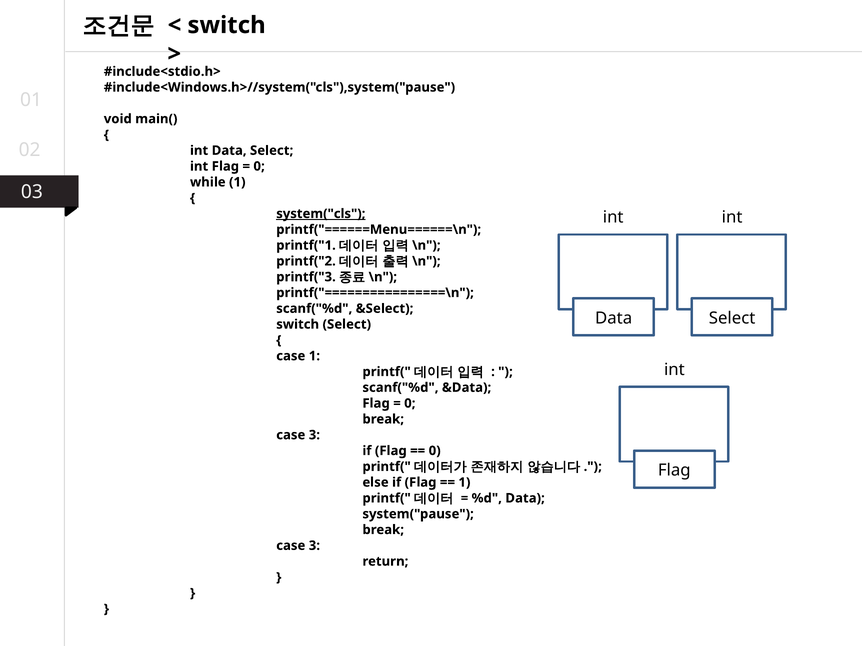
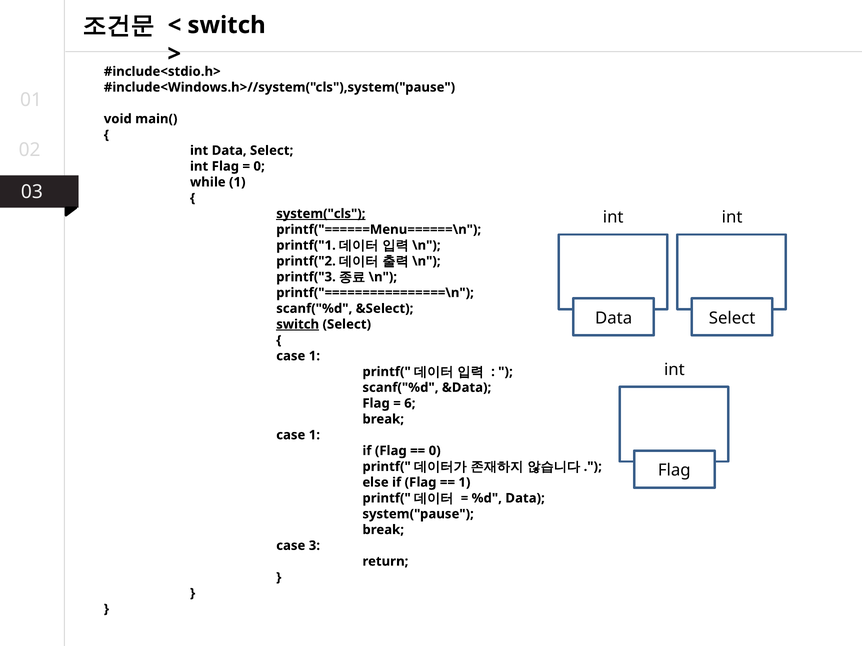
switch underline: none -> present (298, 325)
0: 0 -> 6 (410, 404)
3: 3 -> 1 (314, 435)
